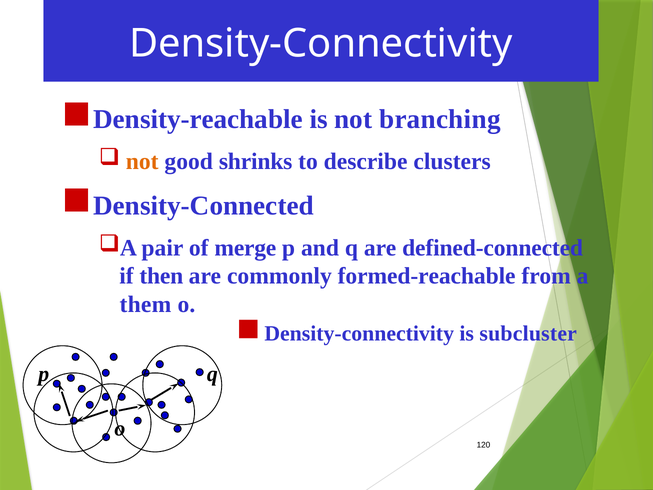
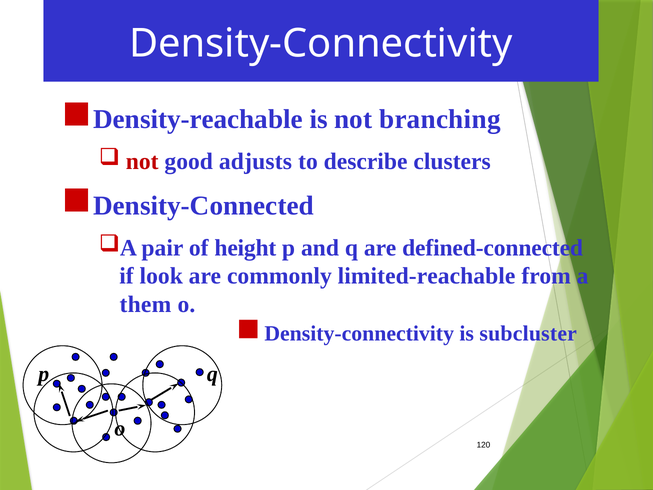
not colour: orange -> red (142, 161)
shrinks: shrinks -> adjusts (255, 161)
merge: merge -> height (245, 248)
then: then -> look (161, 276)
formed-reachable: formed-reachable -> limited-reachable (427, 276)
